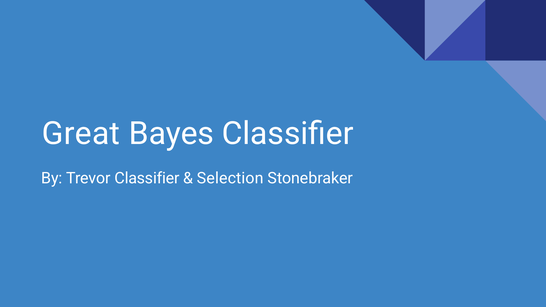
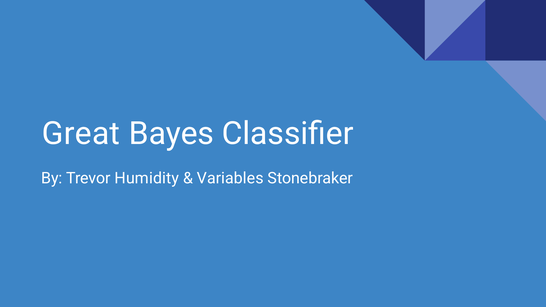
Trevor Classifier: Classifier -> Humidity (147, 178)
Selection: Selection -> Variables (230, 178)
